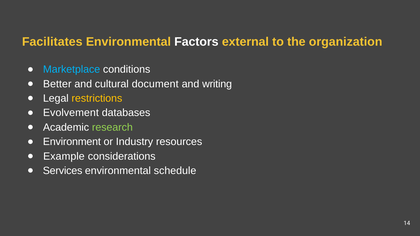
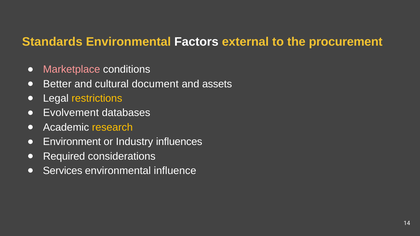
Facilitates: Facilitates -> Standards (52, 42)
organization: organization -> procurement (346, 42)
Marketplace colour: light blue -> pink (72, 70)
writing: writing -> assets (217, 84)
research colour: light green -> yellow (112, 127)
resources: resources -> influences (179, 142)
Example: Example -> Required (64, 156)
schedule: schedule -> influence (175, 171)
